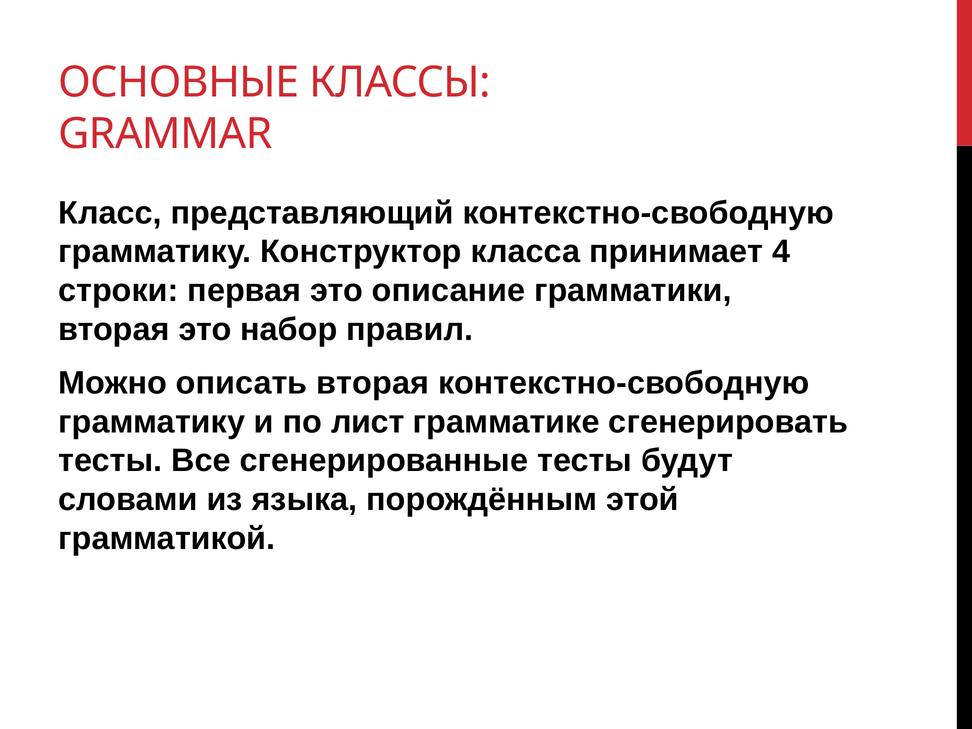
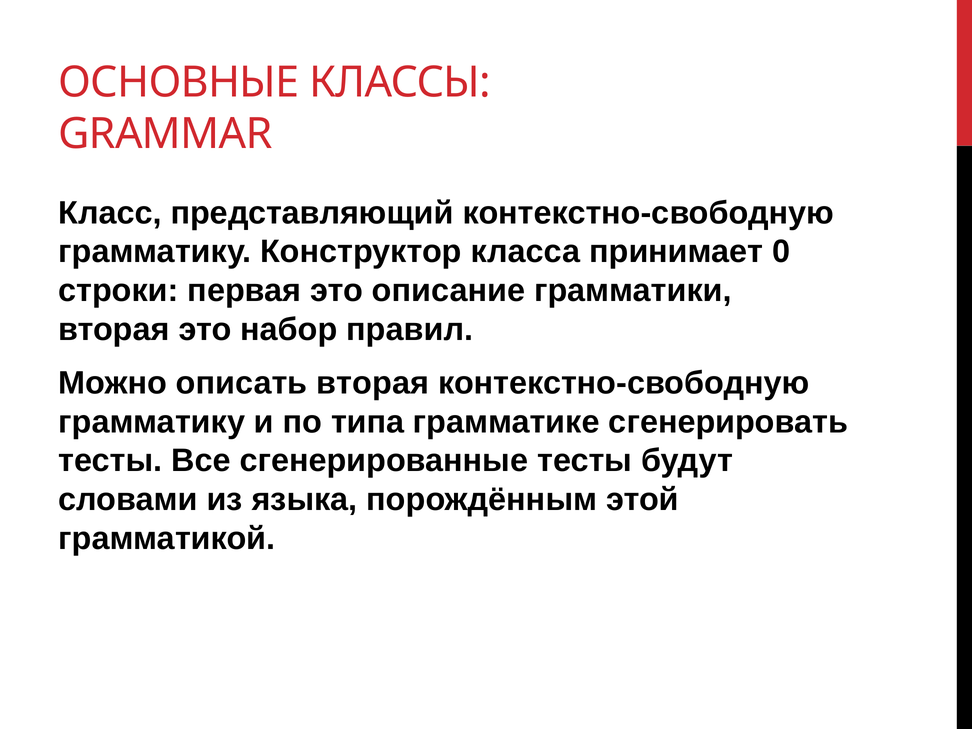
4: 4 -> 0 (781, 252)
лист: лист -> типа (368, 422)
